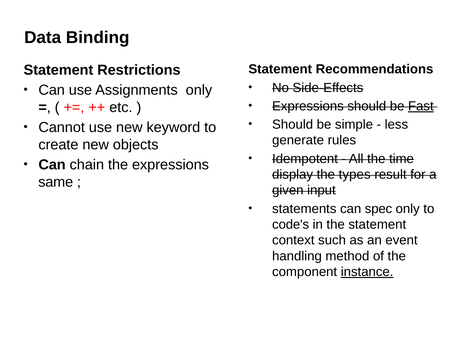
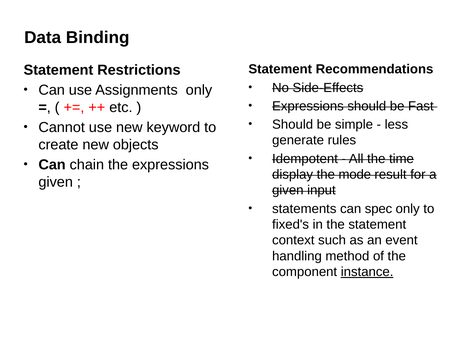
Fast underline: present -> none (421, 106)
types: types -> mode (355, 174)
same: same -> given (56, 182)
code's: code's -> fixed's (291, 224)
